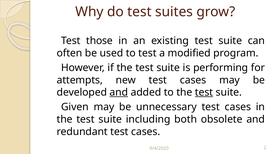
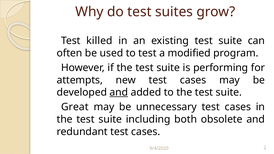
those: those -> killed (99, 41)
test underline: present -> none (204, 92)
Given: Given -> Great (75, 107)
